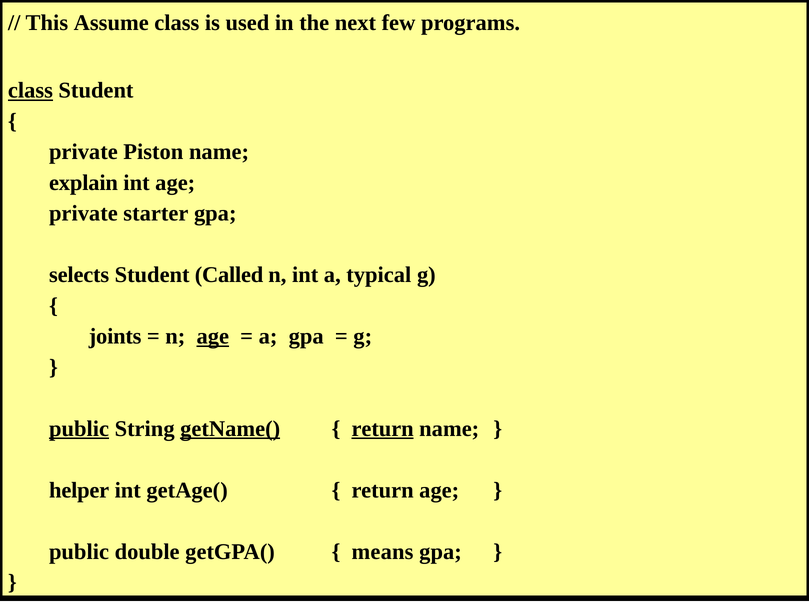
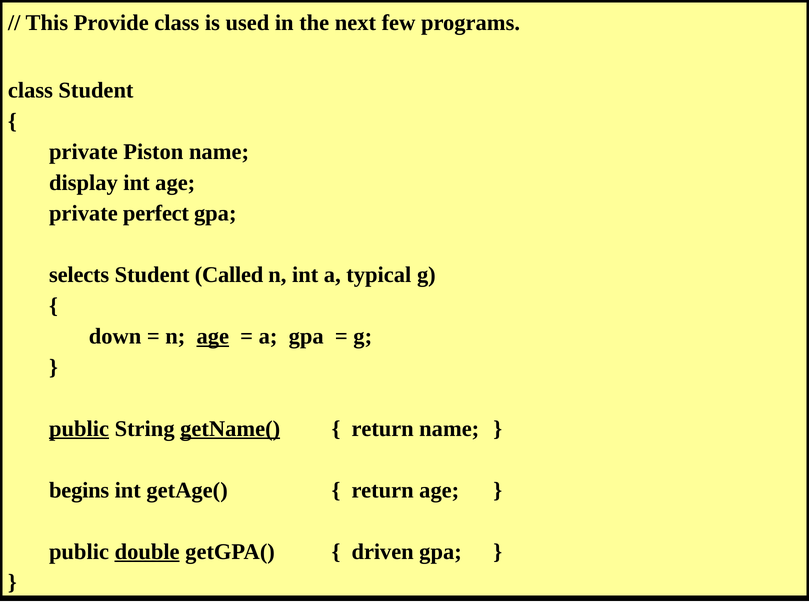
Assume: Assume -> Provide (111, 23)
class underline: present -> none (30, 90)
explain: explain -> display (83, 183)
starter: starter -> perfect (156, 213)
joints: joints -> down (115, 336)
return underline: present -> none (383, 428)
helper: helper -> begins (79, 490)
double underline: none -> present (147, 551)
means: means -> driven (383, 551)
